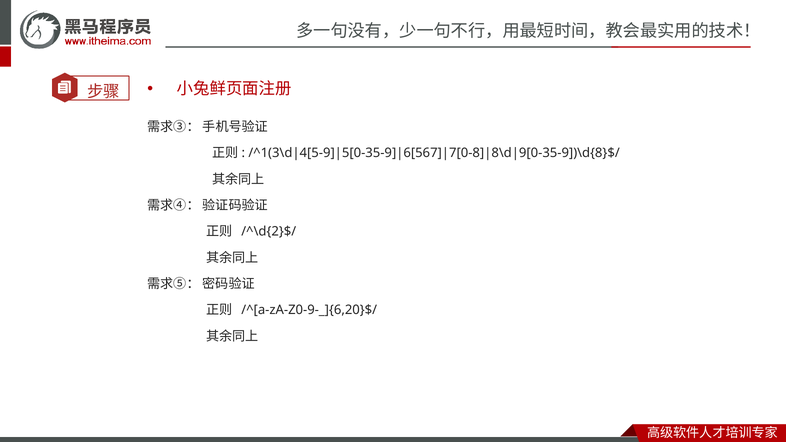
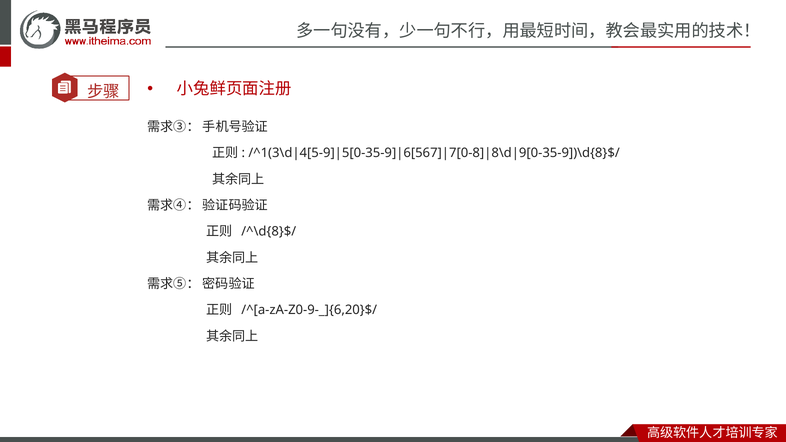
/^\d{2}$/: /^\d{2}$/ -> /^\d{8}$/ (269, 232)
